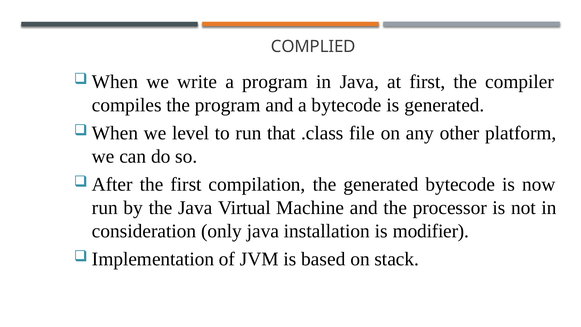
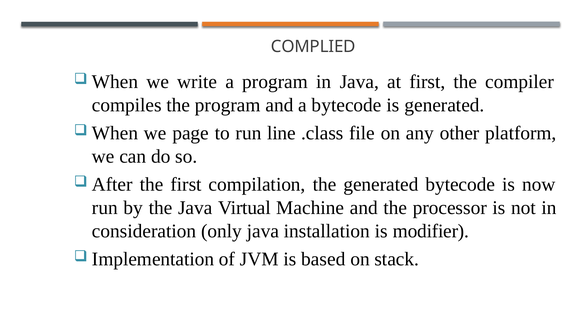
level: level -> page (191, 133)
that: that -> line (281, 133)
